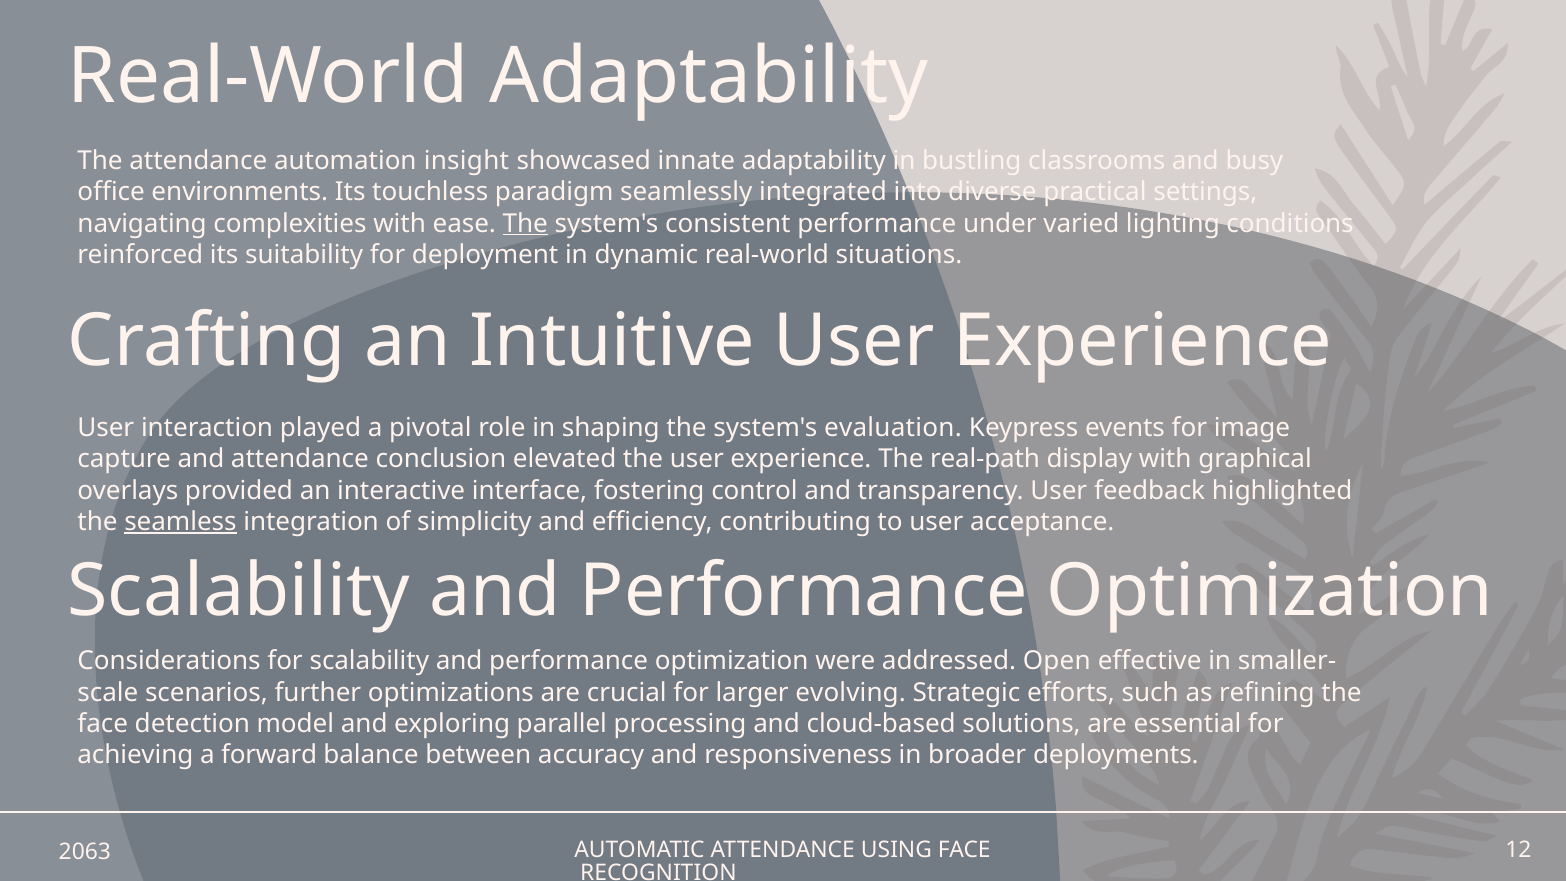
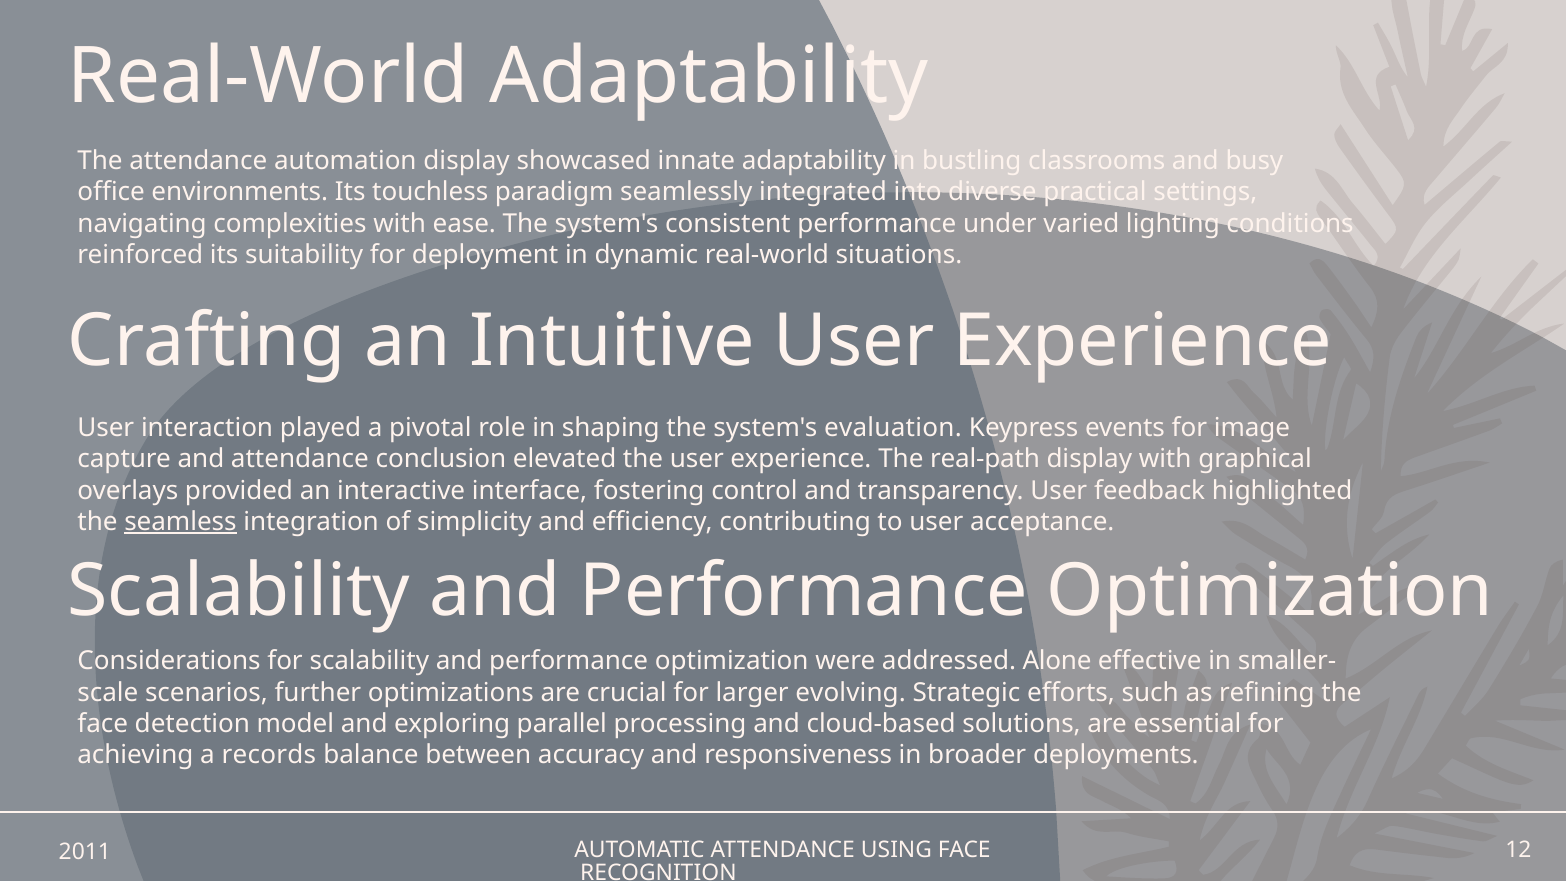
automation insight: insight -> display (467, 161)
The underline: present -> none (525, 223)
Open: Open -> Alone (1057, 661)
forward: forward -> records (269, 755)
2063: 2063 -> 2011 (85, 852)
